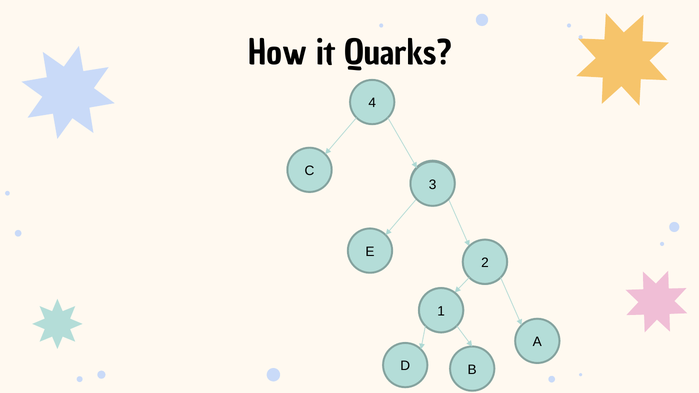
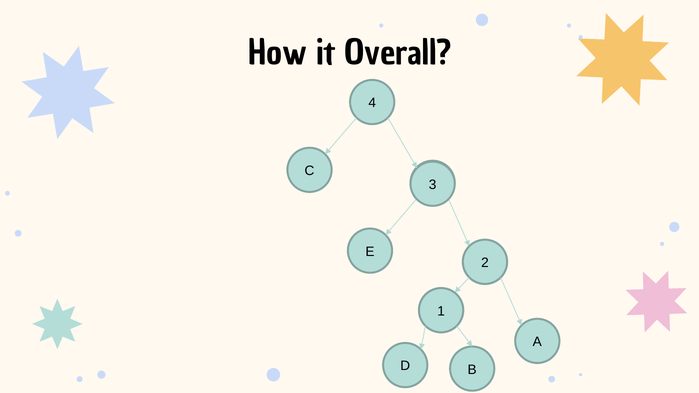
Quarks: Quarks -> Overall (398, 53)
